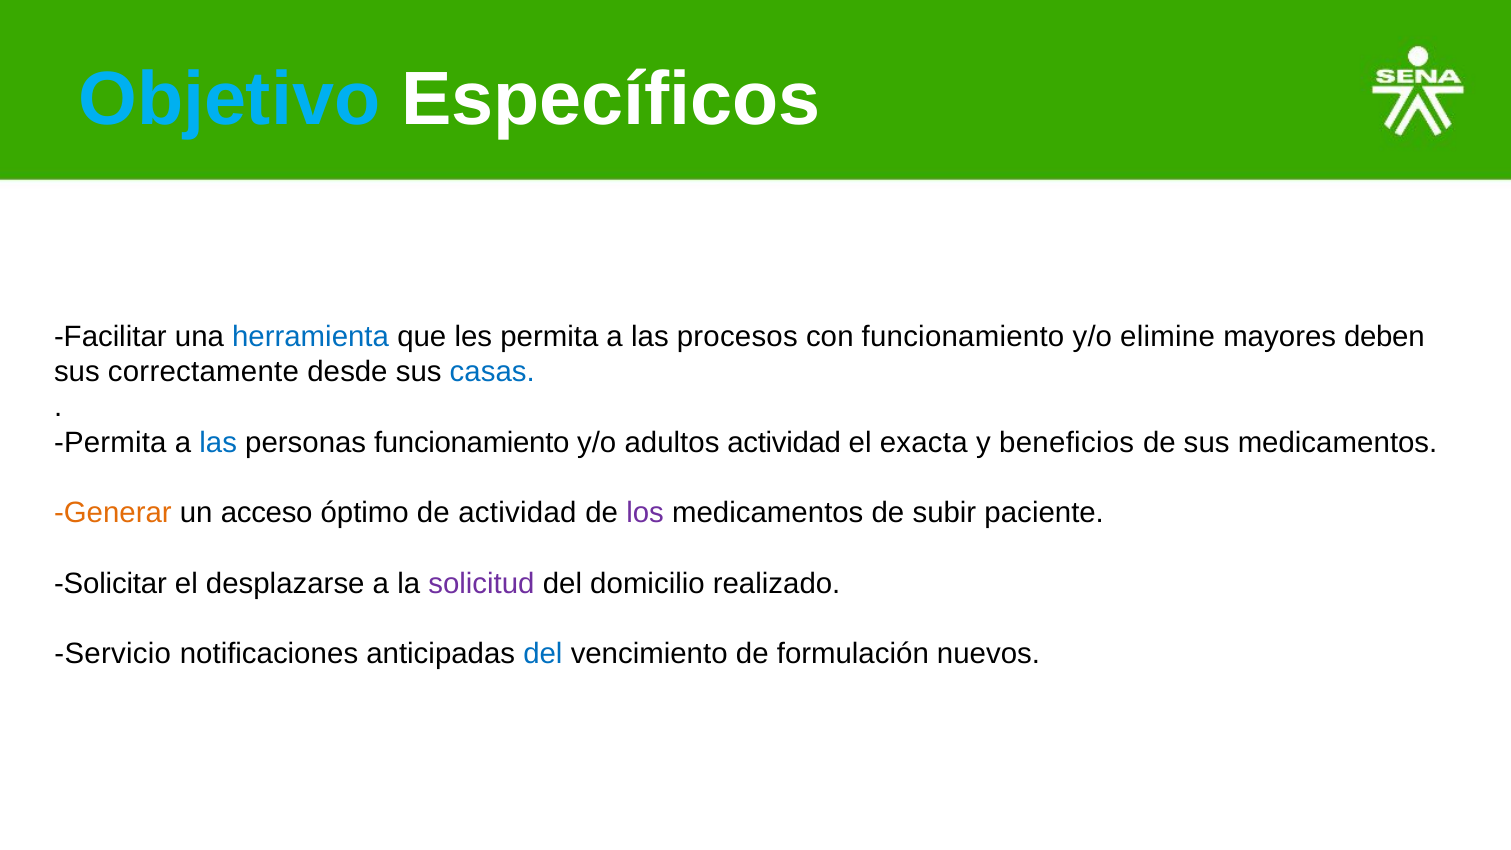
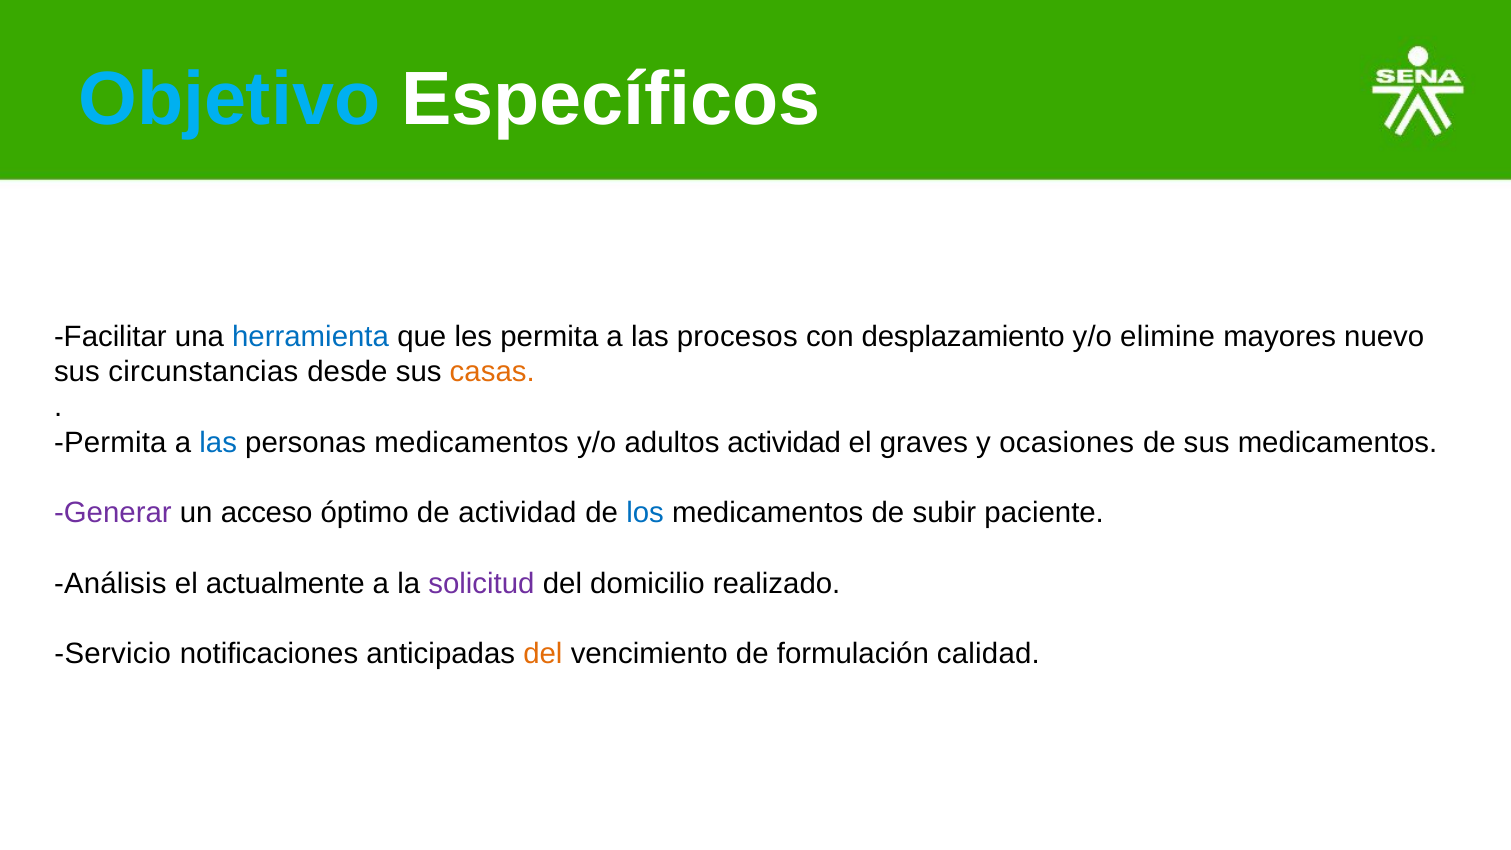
con funcionamiento: funcionamiento -> desplazamiento (963, 337)
deben: deben -> nuevo (1384, 337)
correctamente: correctamente -> circunstancias (203, 372)
casas colour: blue -> orange (492, 372)
personas funcionamiento: funcionamiento -> medicamentos (471, 442)
exacta: exacta -> graves (924, 442)
beneficios: beneficios -> ocasiones (1067, 442)
Generar colour: orange -> purple (113, 513)
los colour: purple -> blue (645, 513)
Solicitar: Solicitar -> Análisis (110, 584)
desplazarse: desplazarse -> actualmente (285, 584)
del colour: blue -> orange (543, 654)
nuevos: nuevos -> calidad (988, 654)
